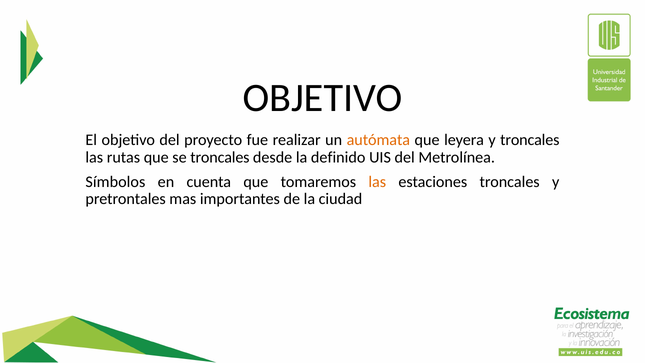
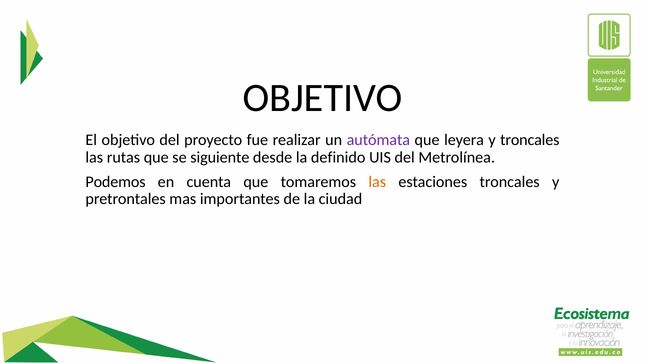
autómata colour: orange -> purple (378, 140)
se troncales: troncales -> siguiente (220, 157)
Símbolos: Símbolos -> Podemos (116, 182)
